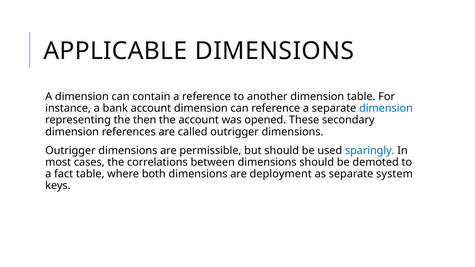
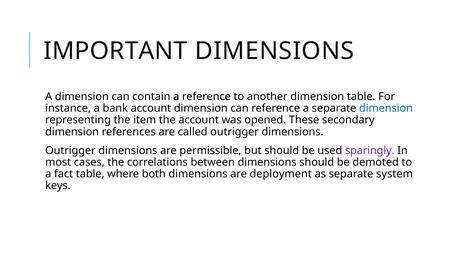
APPLICABLE: APPLICABLE -> IMPORTANT (115, 51)
then: then -> item (145, 120)
sparingly colour: blue -> purple (370, 151)
